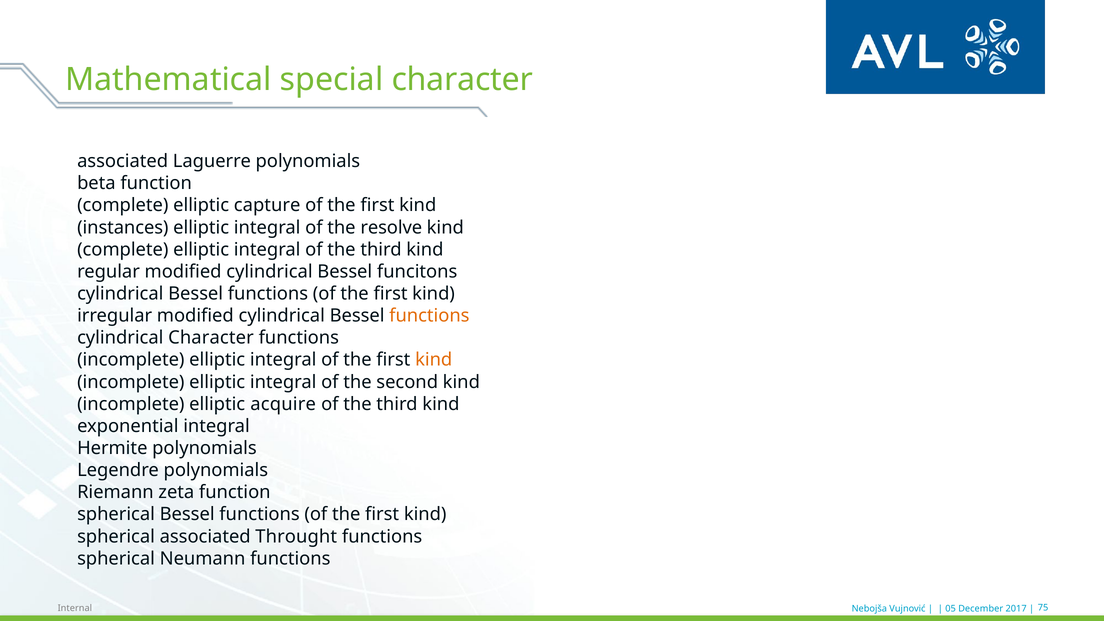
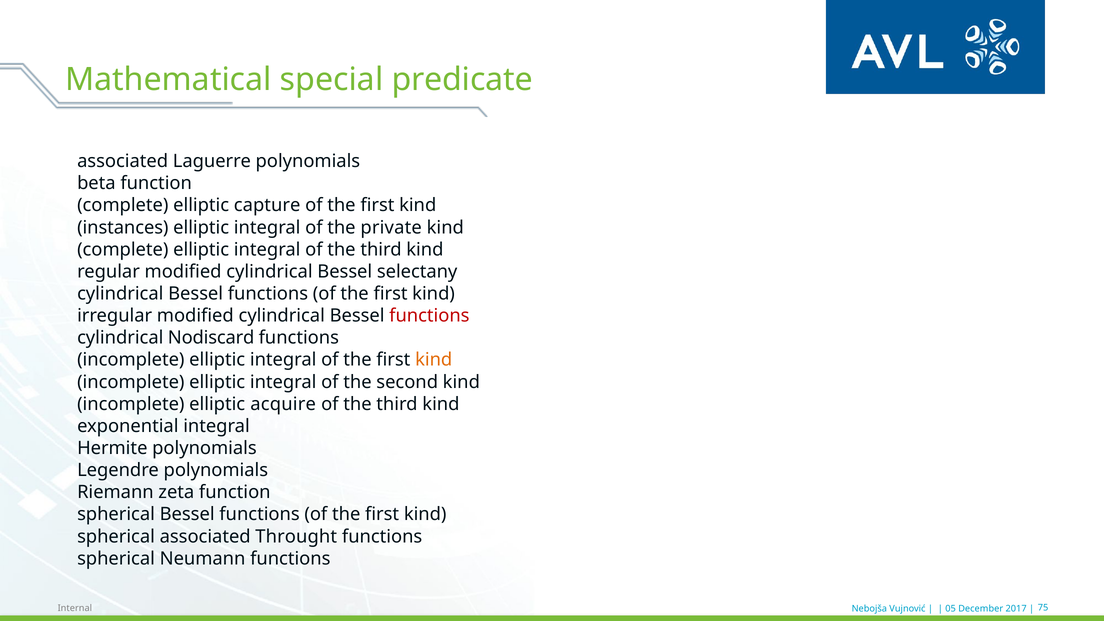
special character: character -> predicate (462, 80)
resolve: resolve -> private (391, 227)
funcitons: funcitons -> selectany (417, 272)
functions colour: orange -> red (429, 316)
cylindrical Character: Character -> Nodiscard (211, 338)
